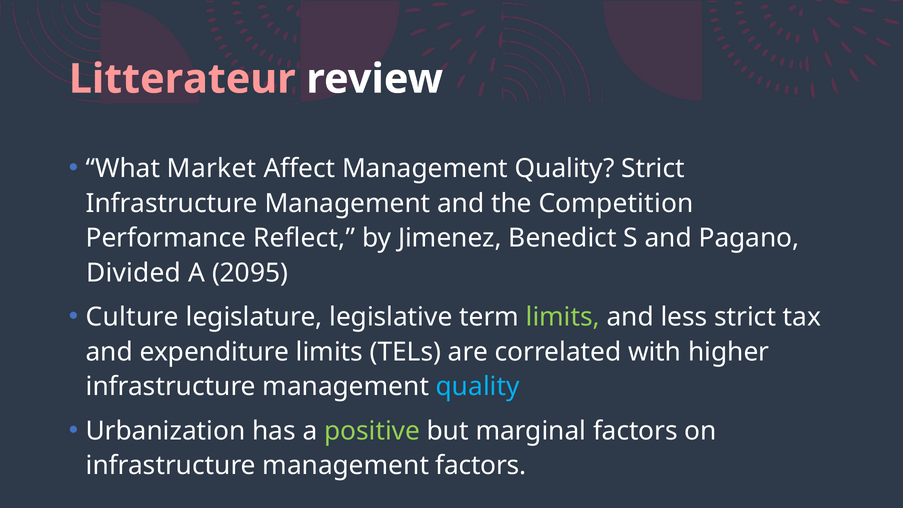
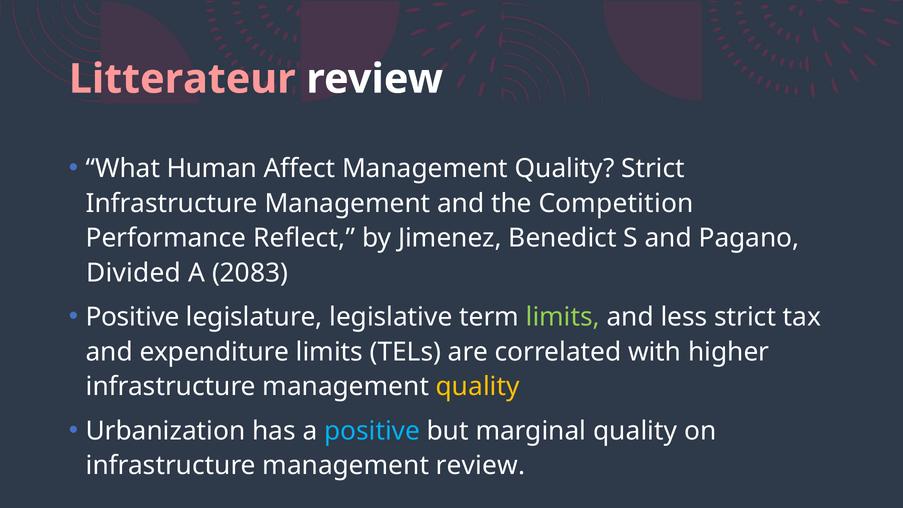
Market: Market -> Human (212, 169)
2095: 2095 -> 2083 (250, 273)
Culture: Culture -> Positive (133, 317)
quality colour: light blue -> yellow (478, 387)
positive colour: light green -> light blue (372, 431)
marginal factors: factors -> quality (635, 431)
management factors: factors -> review (481, 466)
